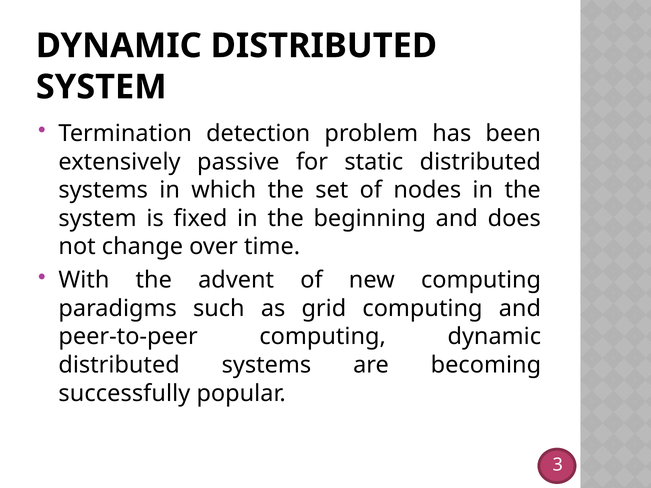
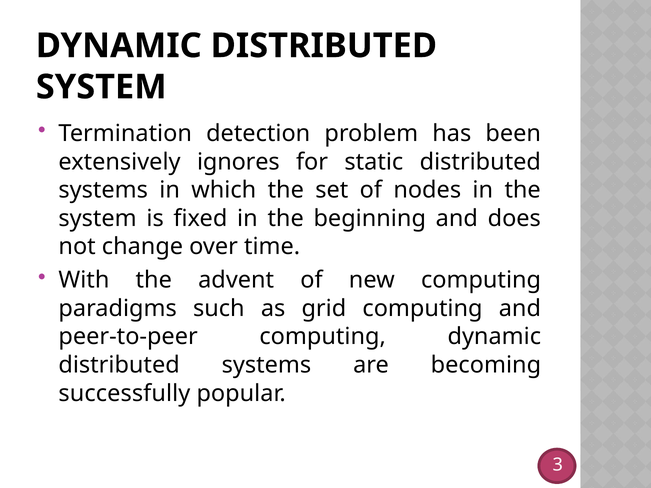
passive: passive -> ignores (238, 162)
